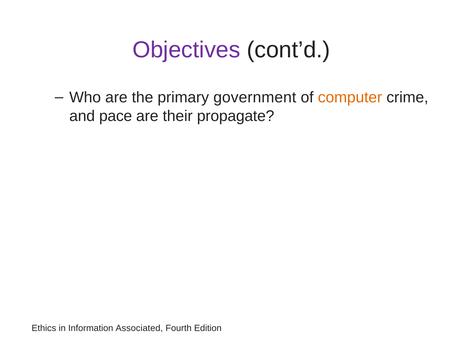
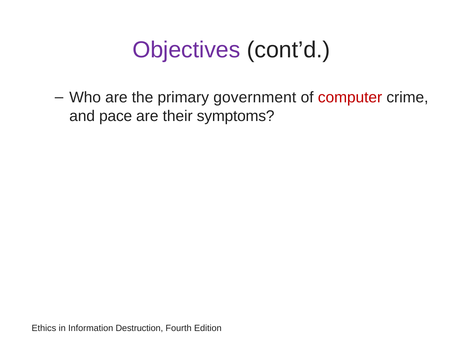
computer colour: orange -> red (350, 98)
propagate: propagate -> symptoms (236, 116)
Associated: Associated -> Destruction (139, 329)
